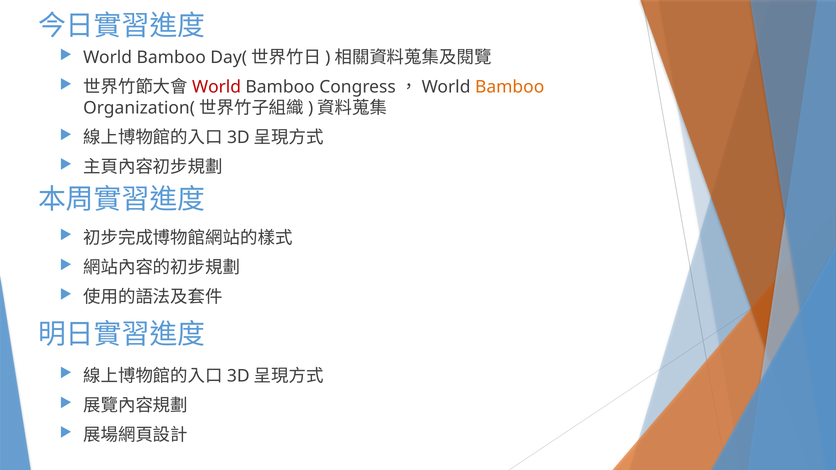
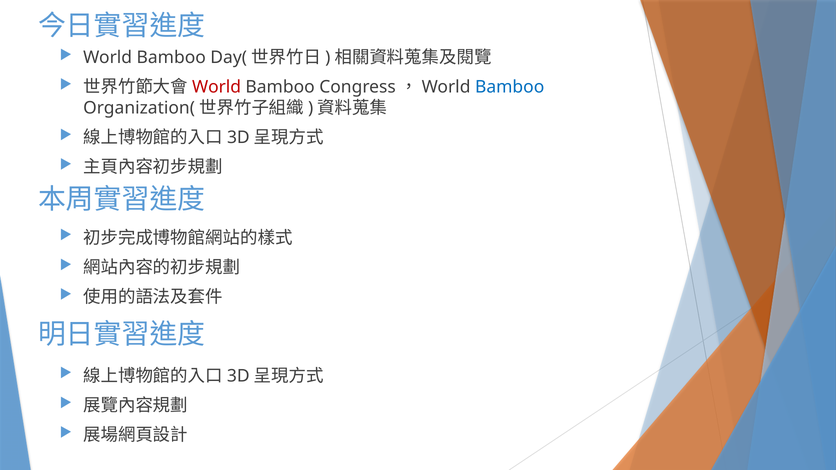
Bamboo colour: orange -> blue (510, 87)
